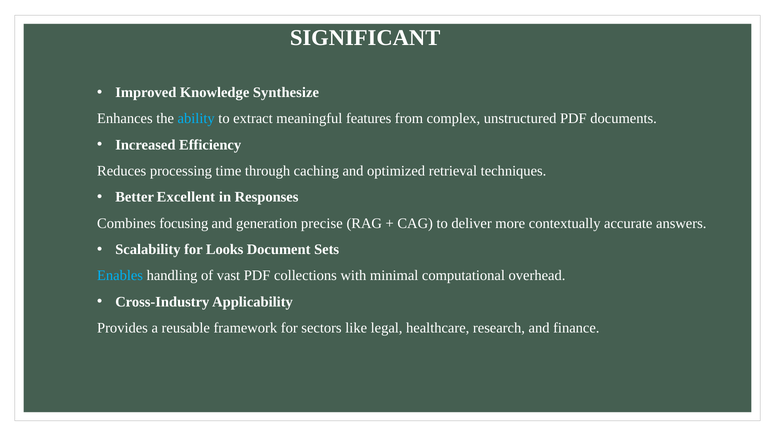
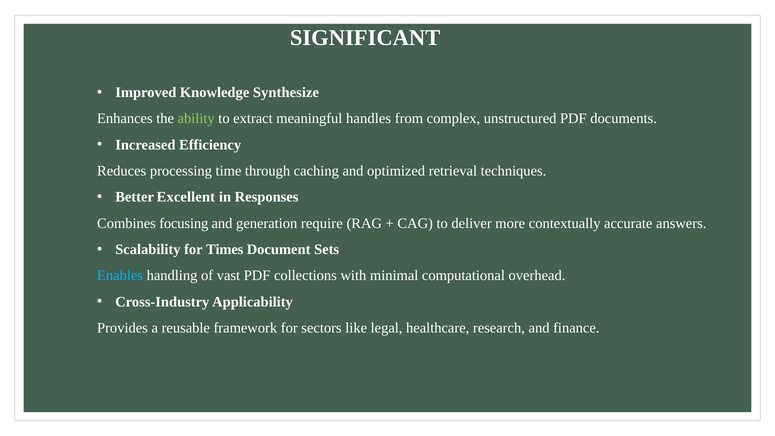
ability colour: light blue -> light green (196, 119)
features: features -> handles (369, 119)
precise: precise -> require (322, 223)
Looks: Looks -> Times (225, 249)
